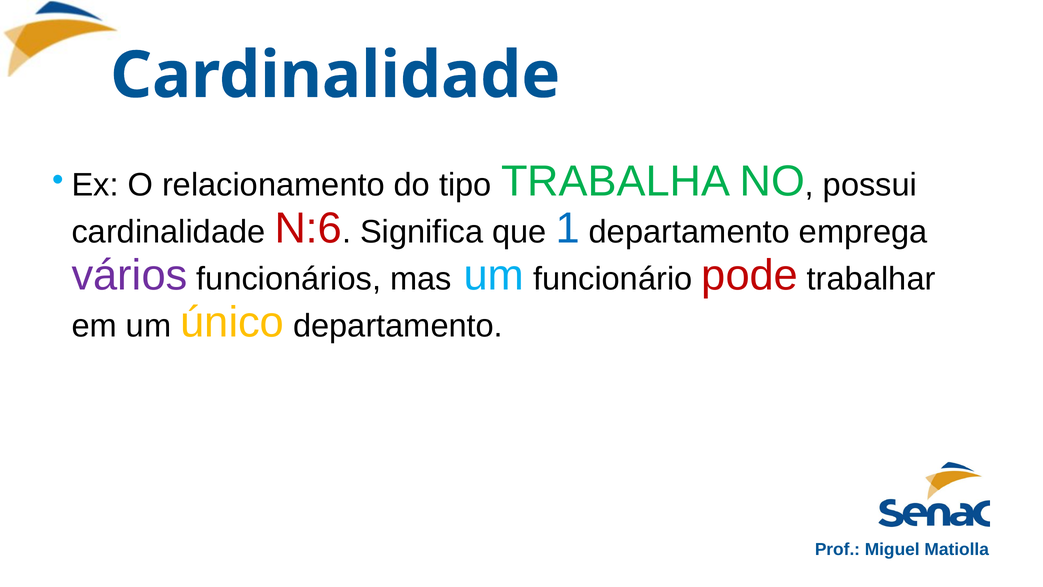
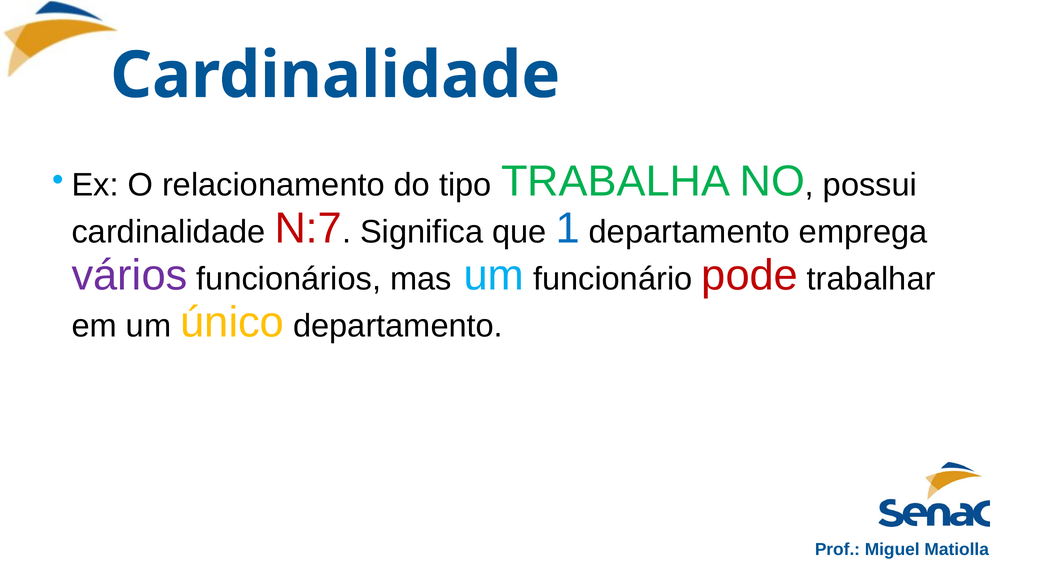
N:6: N:6 -> N:7 (308, 228)
